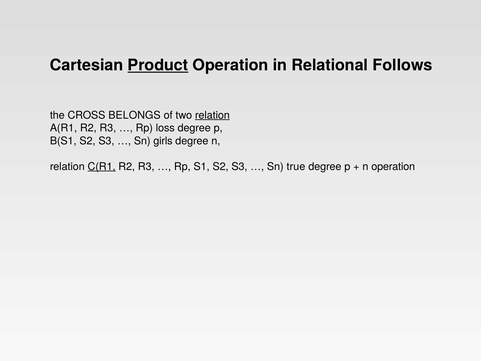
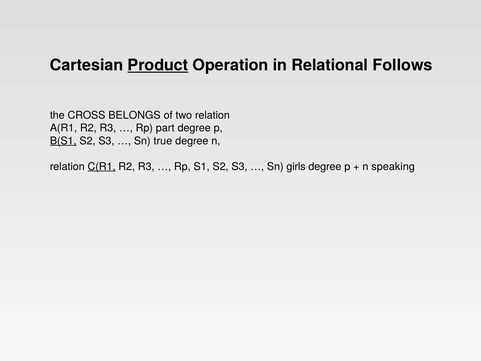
relation underline: present -> none (212, 115)
loss: loss -> part (165, 128)
B(S1 underline: none -> present (63, 141)
girls: girls -> true (163, 141)
true: true -> girls (296, 166)
n operation: operation -> speaking (393, 166)
